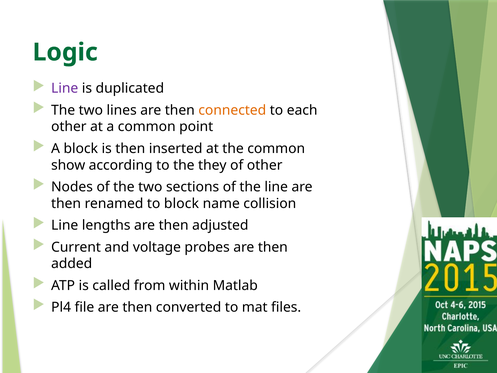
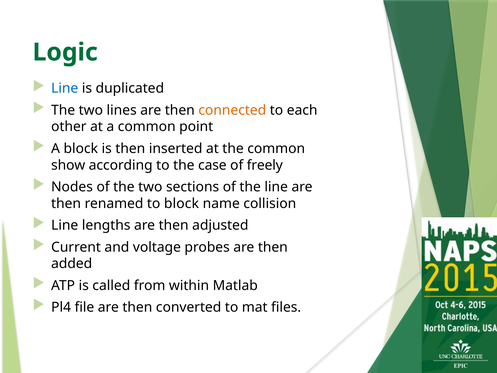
Line colour: purple -> blue (65, 88)
they: they -> case (212, 165)
of other: other -> freely (265, 165)
